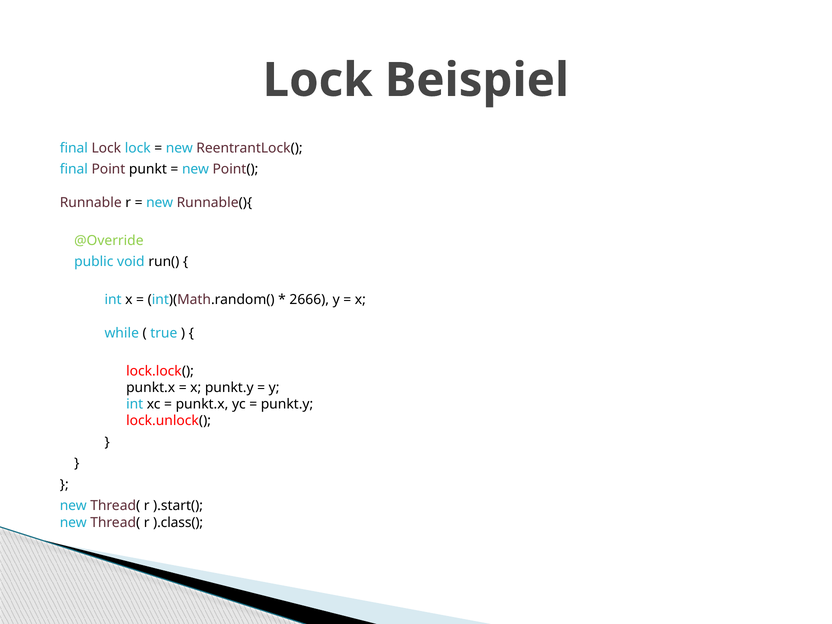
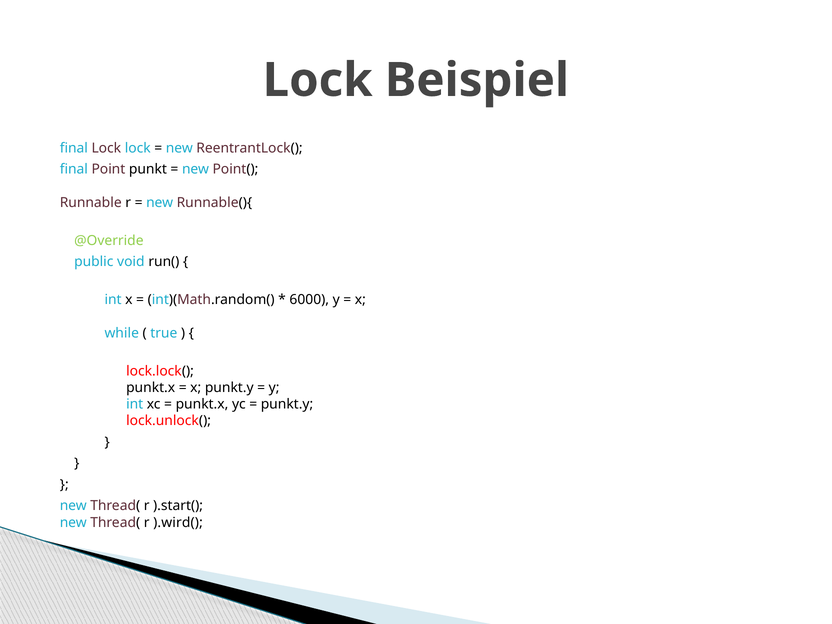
2666: 2666 -> 6000 (309, 300)
).class(: ).class( -> ).wird( (178, 523)
